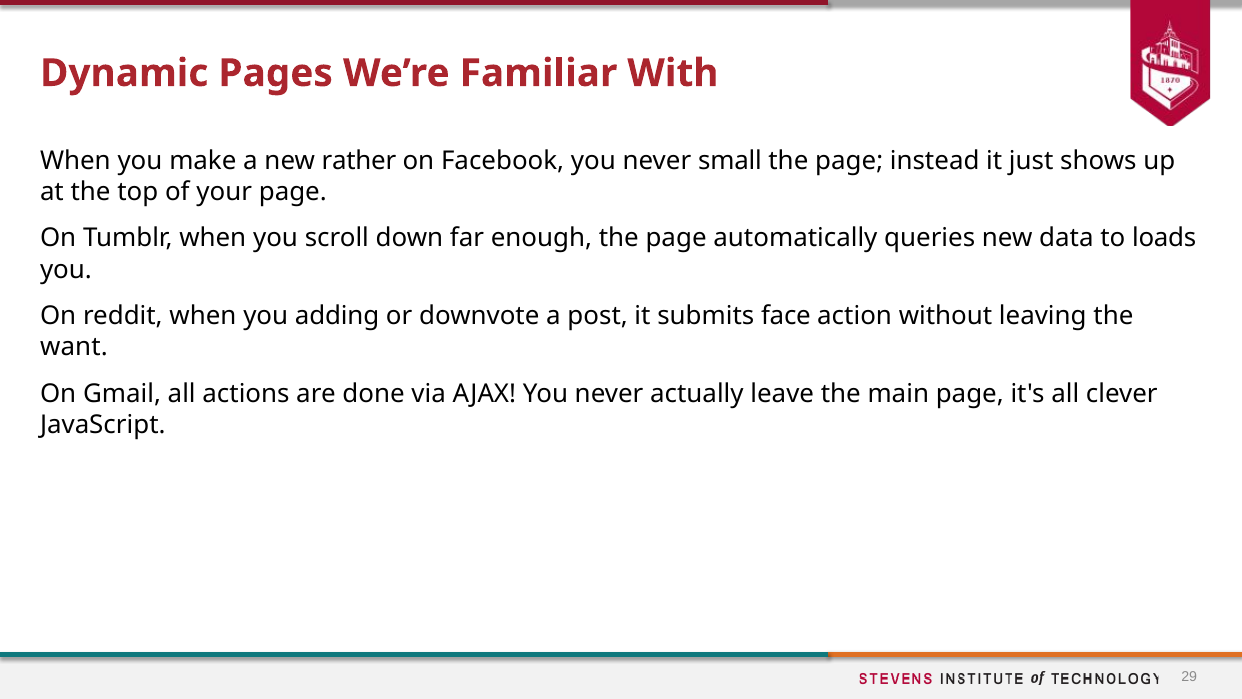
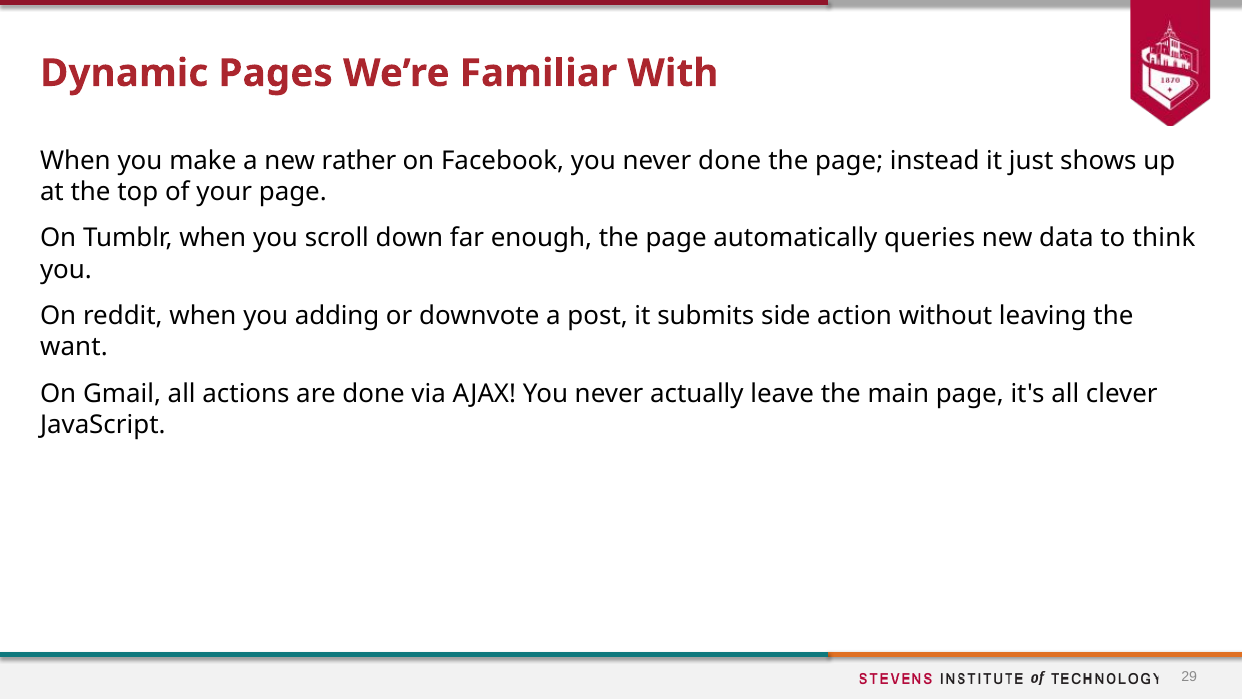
never small: small -> done (730, 161)
loads: loads -> think (1164, 238)
face: face -> side (786, 316)
